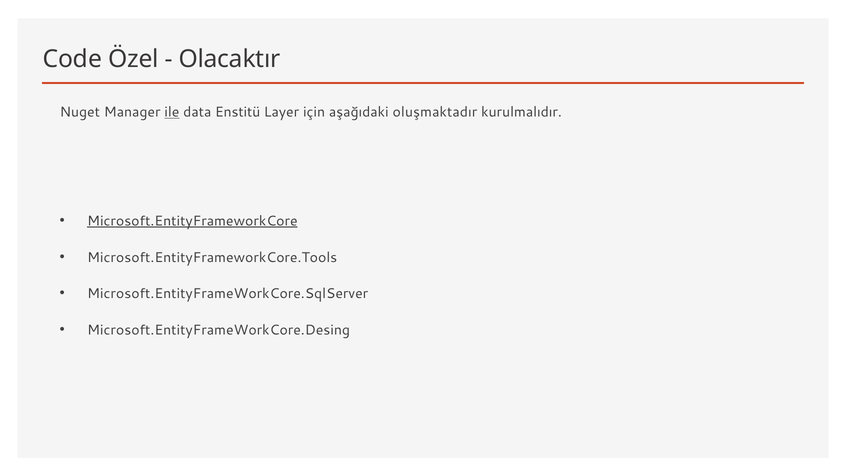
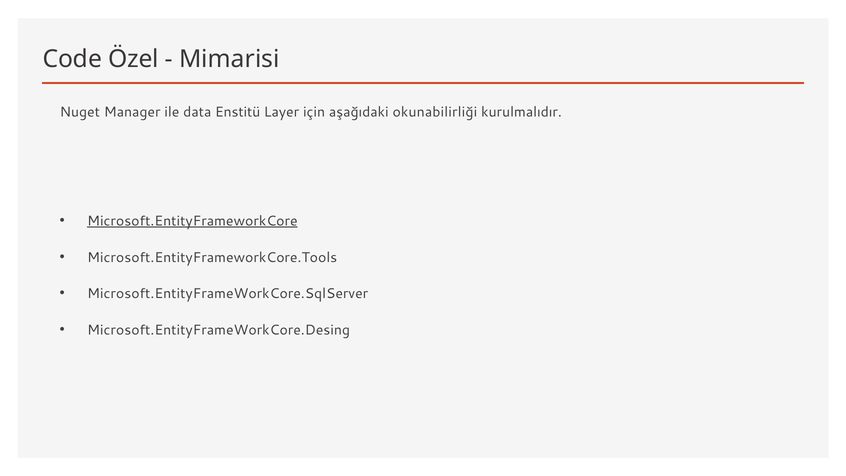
Olacaktır: Olacaktır -> Mimarisi (229, 59)
ile underline: present -> none (172, 112)
oluşmaktadır: oluşmaktadır -> okunabilirliği (435, 112)
